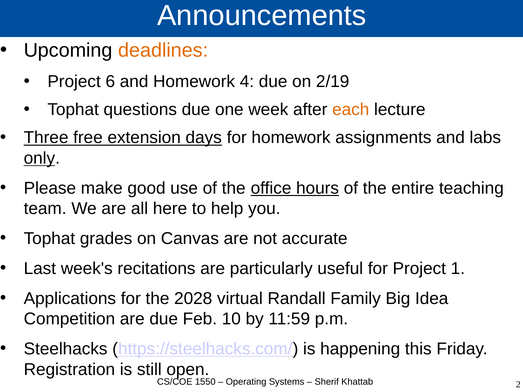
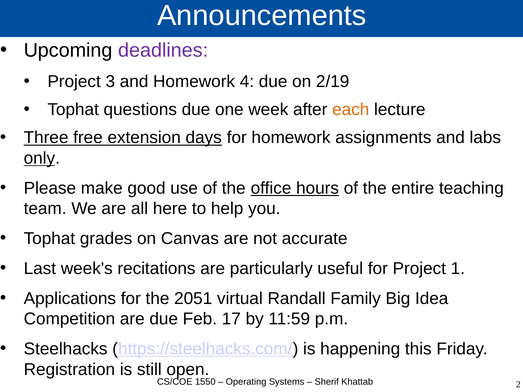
deadlines colour: orange -> purple (163, 50)
6: 6 -> 3 (110, 82)
2028: 2028 -> 2051 (193, 299)
10: 10 -> 17 (231, 319)
